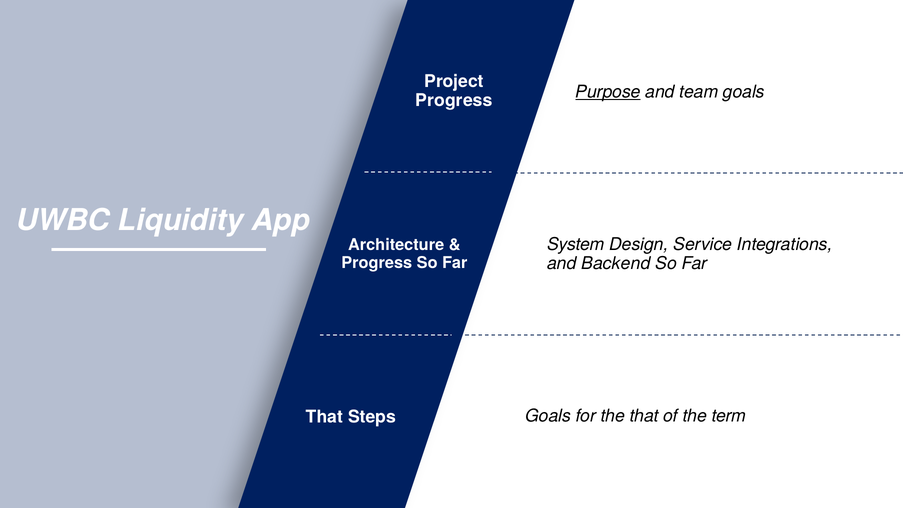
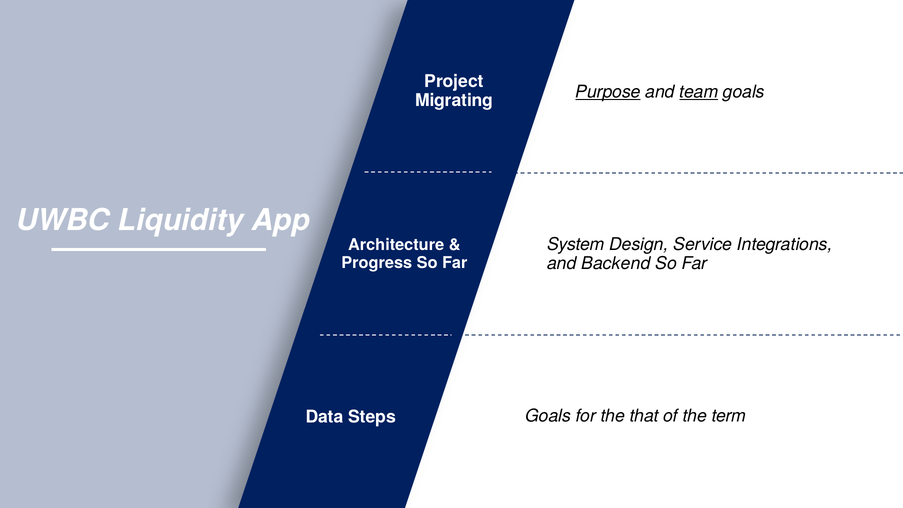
team underline: none -> present (699, 92)
Progress: Progress -> Migrating (454, 100)
That: That -> Data (325, 417)
